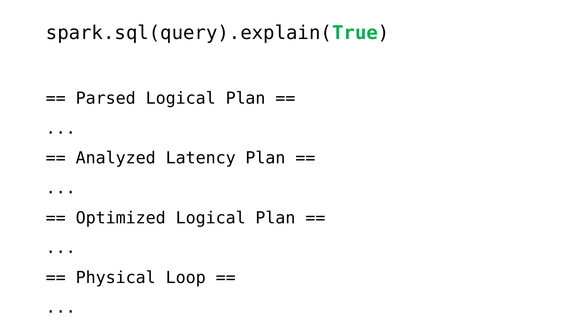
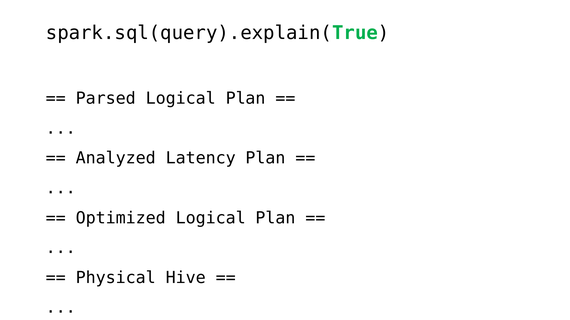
Loop: Loop -> Hive (186, 278)
